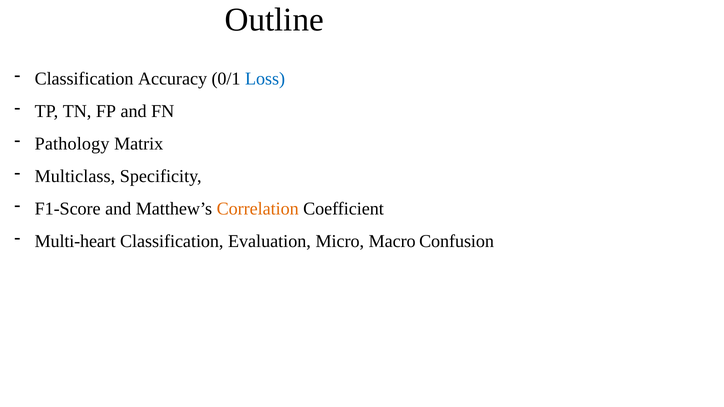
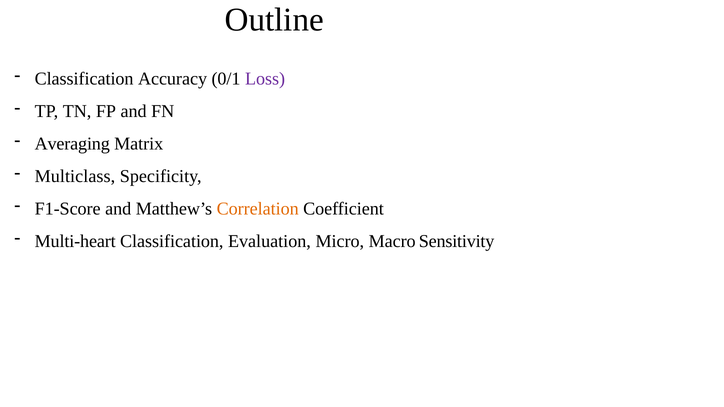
Loss colour: blue -> purple (265, 79)
Pathology: Pathology -> Averaging (72, 144)
Confusion: Confusion -> Sensitivity (457, 241)
